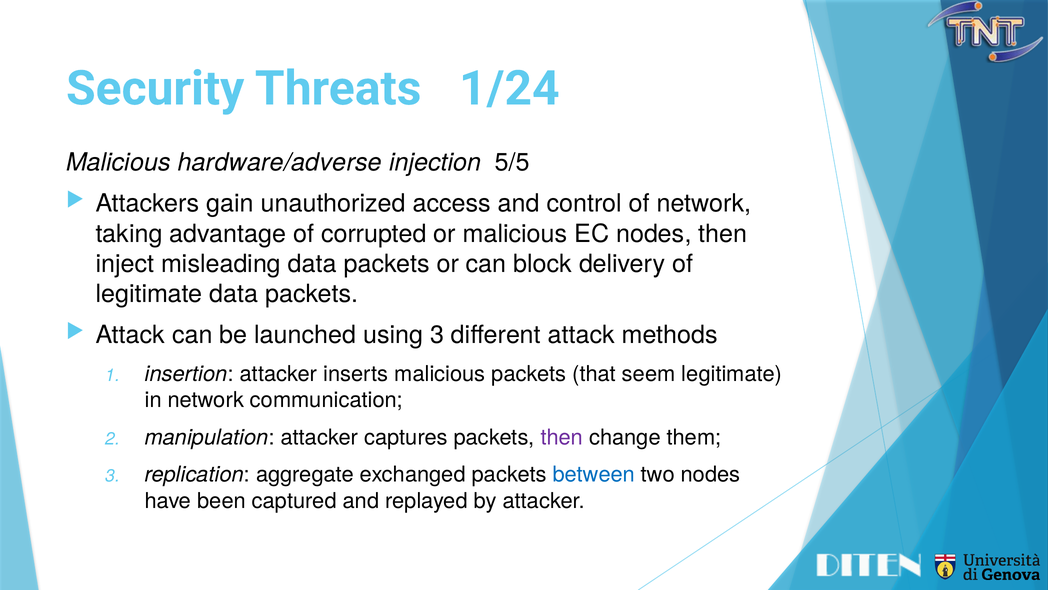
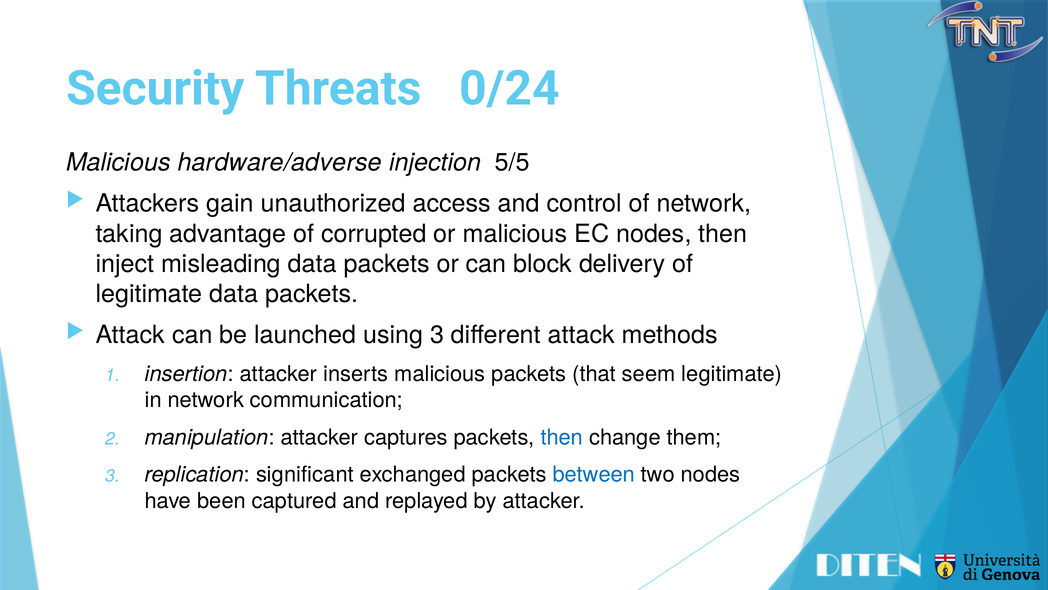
1/24: 1/24 -> 0/24 (509, 88)
then colour: purple -> blue (562, 437)
aggregate: aggregate -> significant (305, 474)
